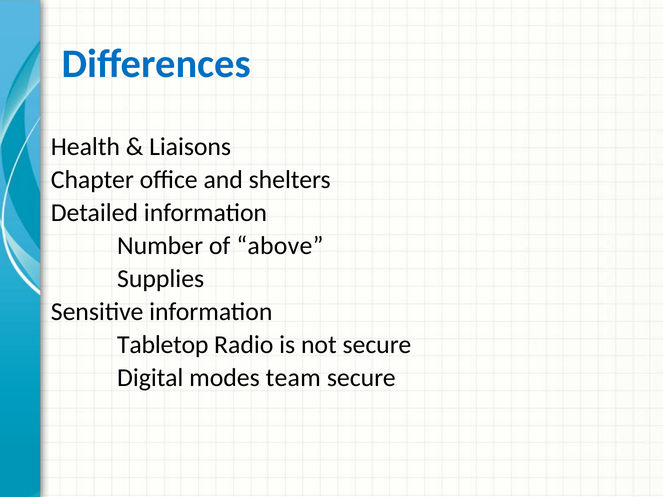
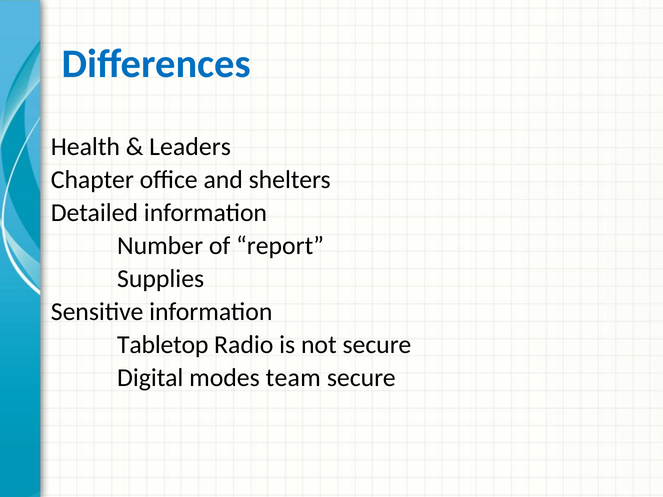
Liaisons: Liaisons -> Leaders (190, 147)
above: above -> report (280, 246)
